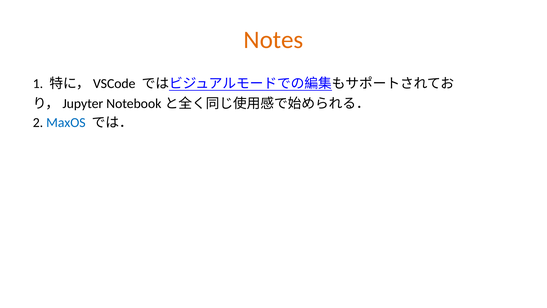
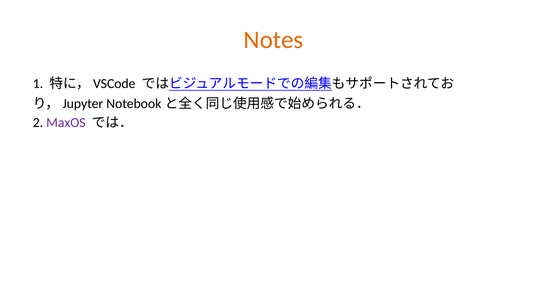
MaxOS colour: blue -> purple (66, 123)
